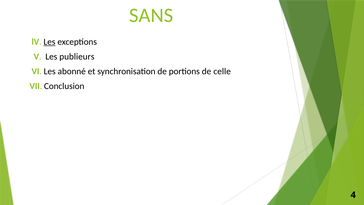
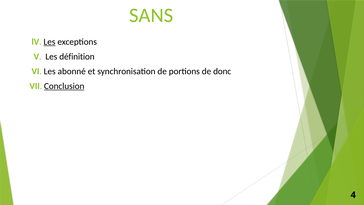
publieurs: publieurs -> définition (77, 57)
celle: celle -> donc (222, 71)
Conclusion underline: none -> present (64, 86)
